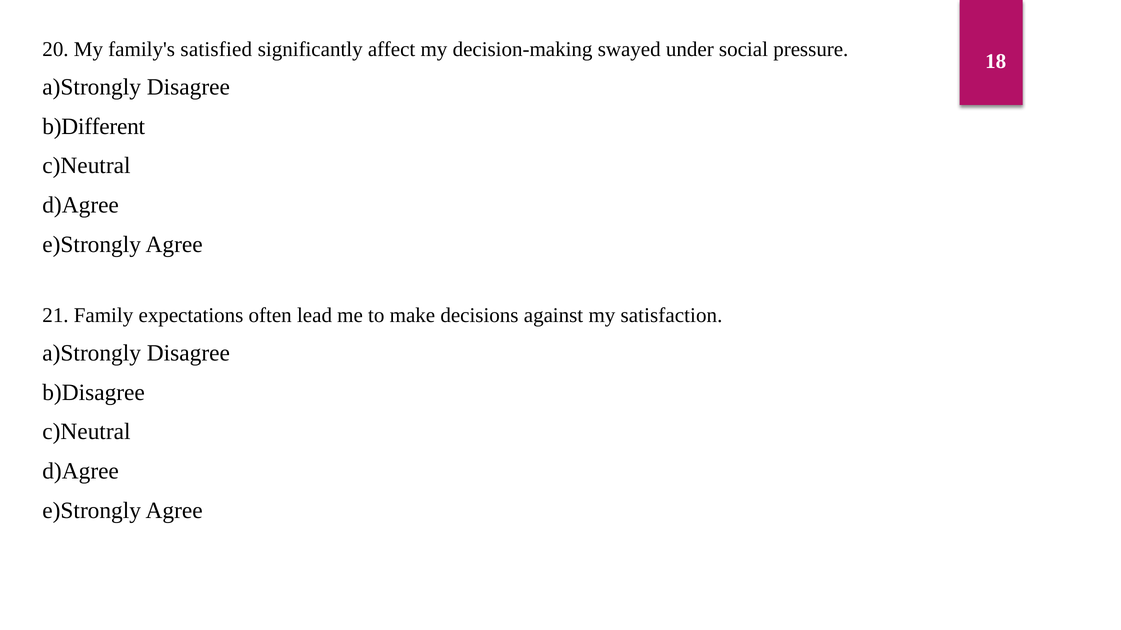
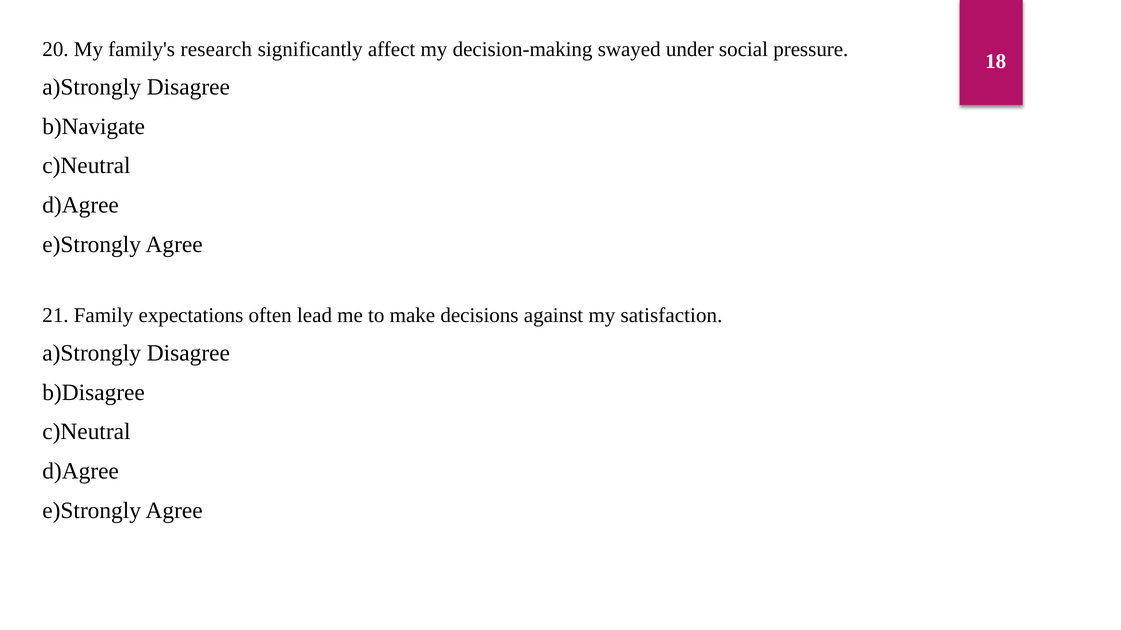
satisfied: satisfied -> research (216, 49)
b)Different: b)Different -> b)Navigate (94, 127)
